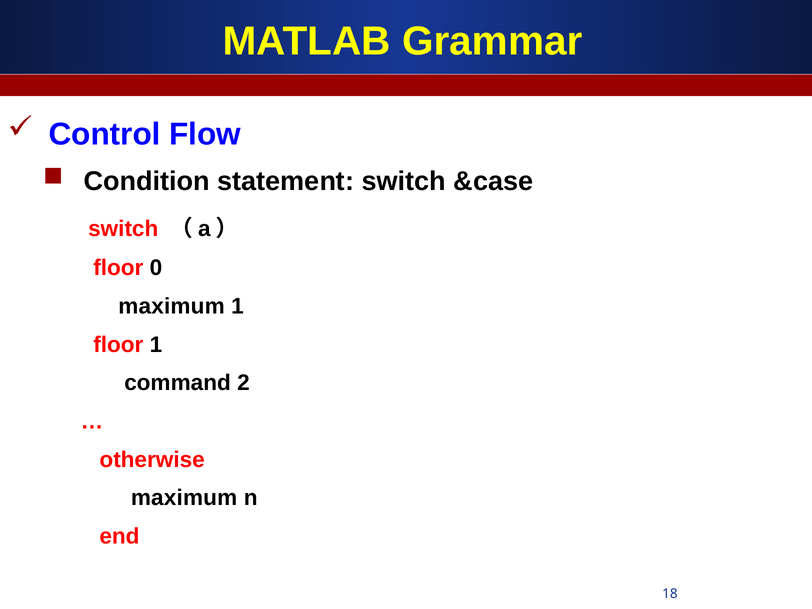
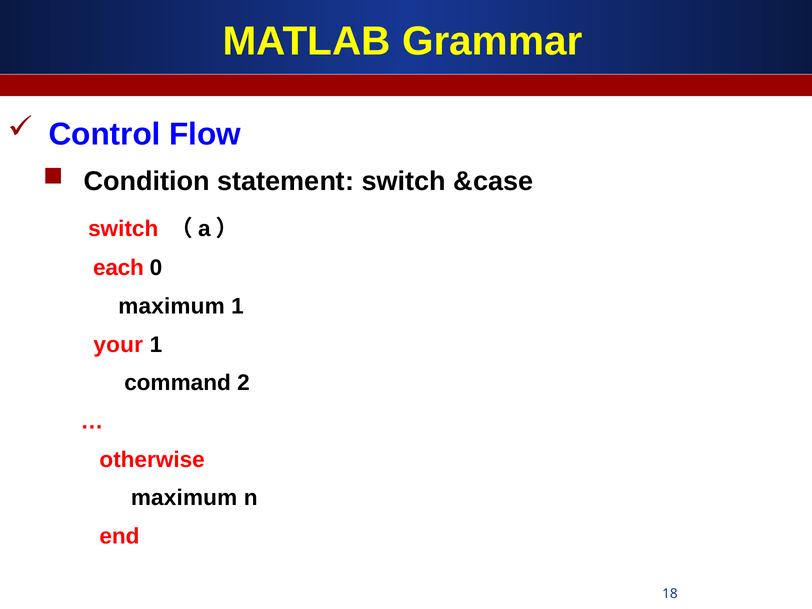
floor: floor -> each (118, 268)
floor: floor -> your (118, 345)
